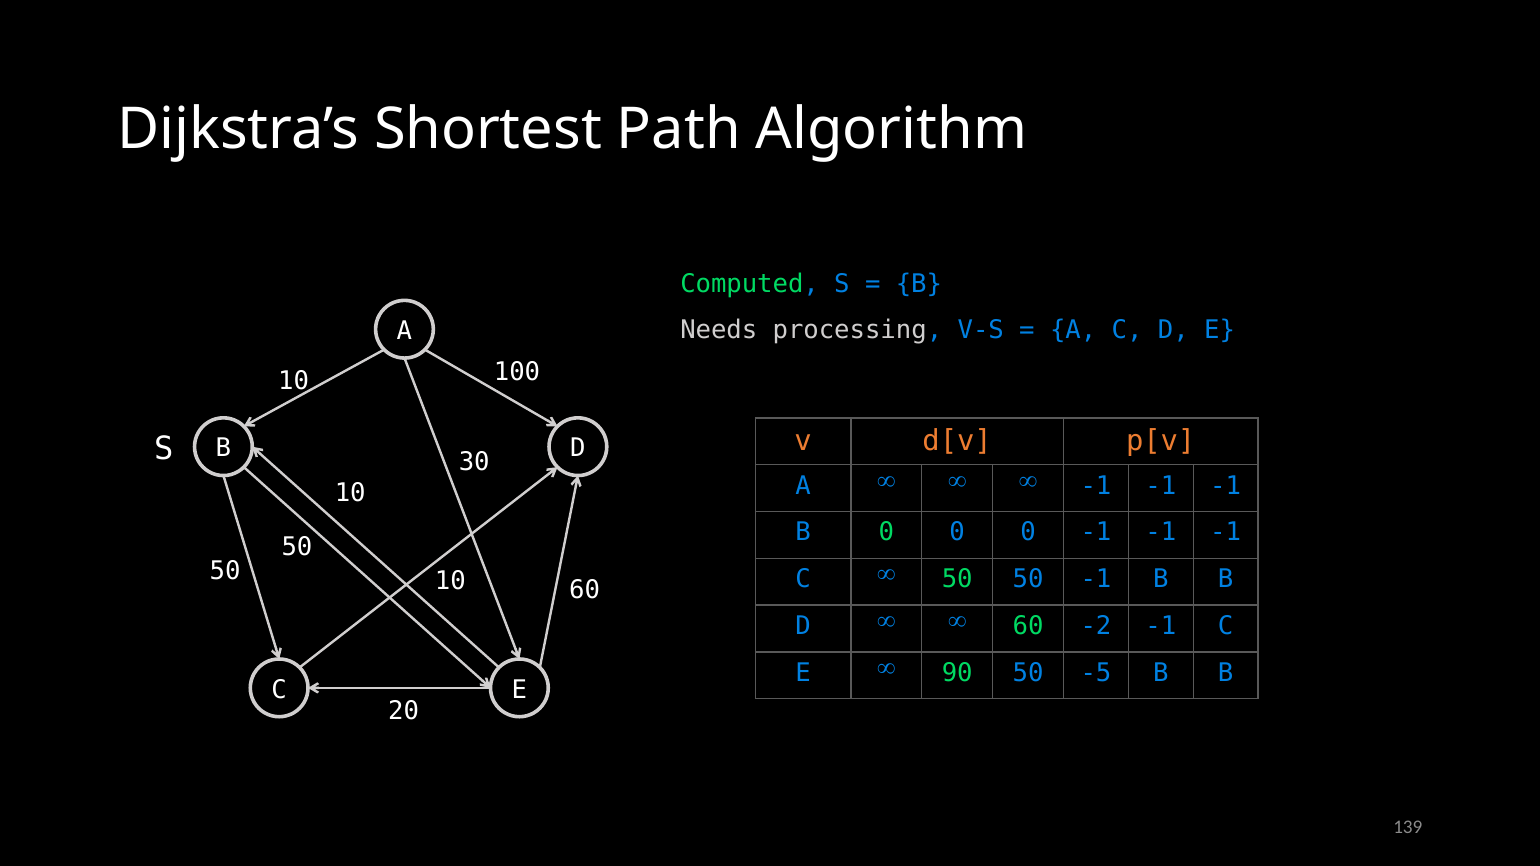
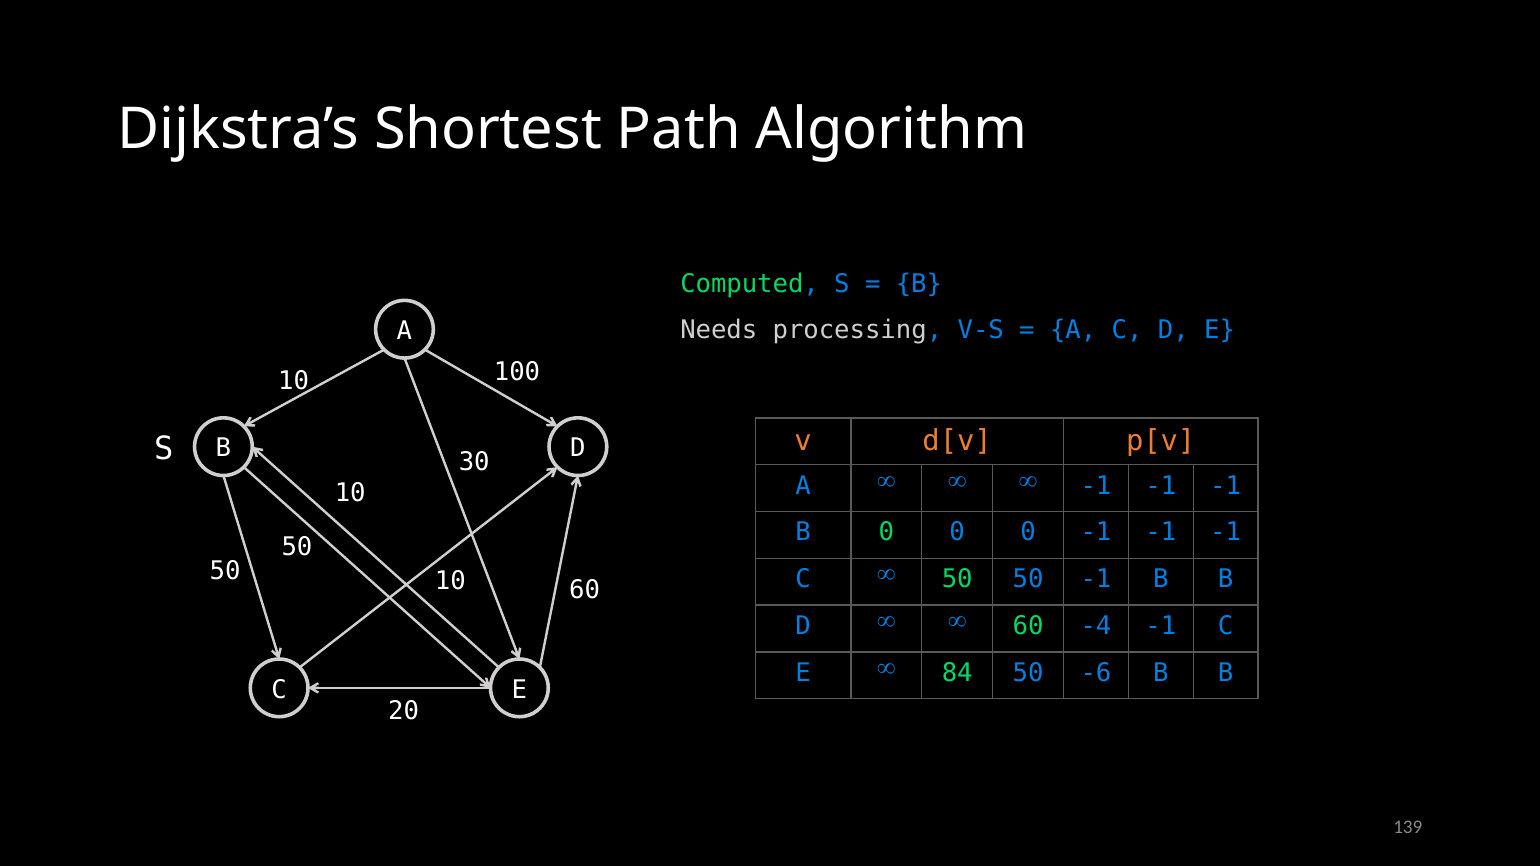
-2: -2 -> -4 (1096, 626)
90: 90 -> 84 (957, 673)
-5: -5 -> -6 (1096, 673)
